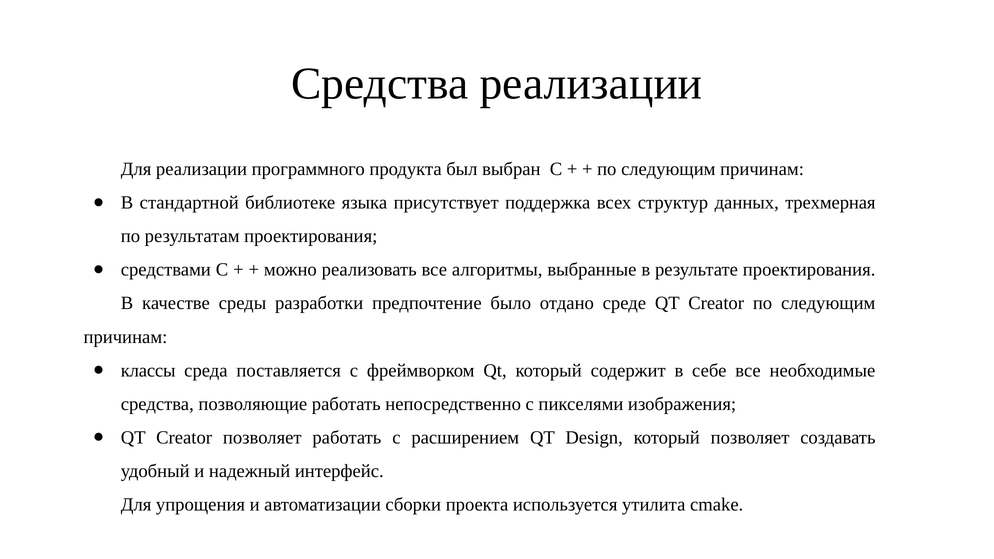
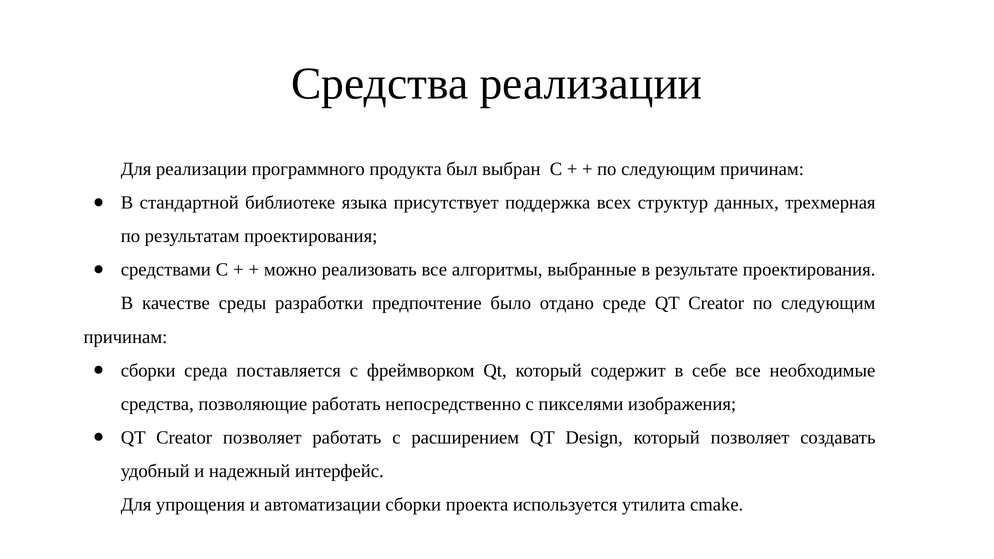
классы: классы -> сборки (148, 370)
